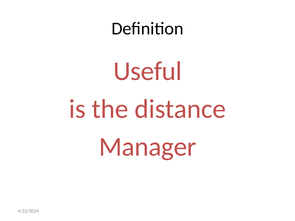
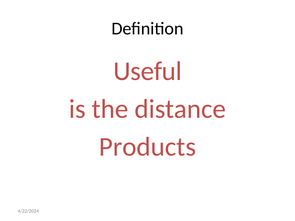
Manager: Manager -> Products (147, 147)
